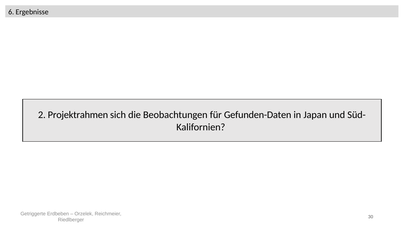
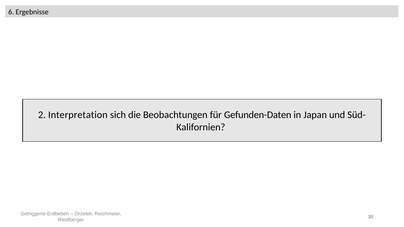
Projektrahmen: Projektrahmen -> Interpretation (78, 115)
